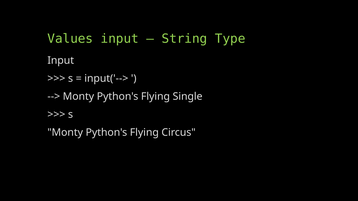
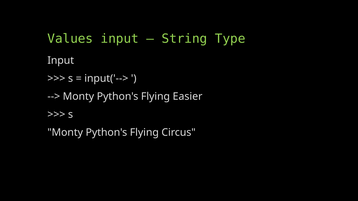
Single: Single -> Easier (188, 97)
